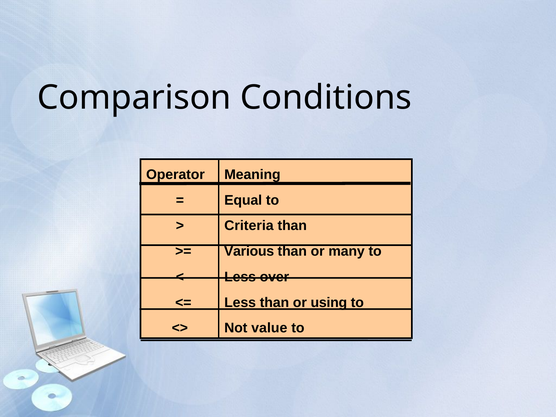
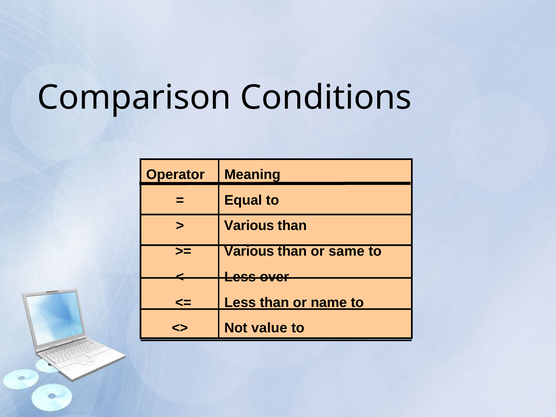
Criteria: Criteria -> Various (249, 226)
many: many -> same (346, 251)
using: using -> name (329, 302)
